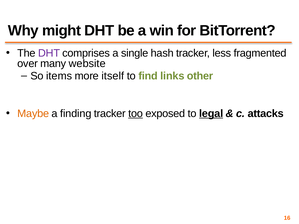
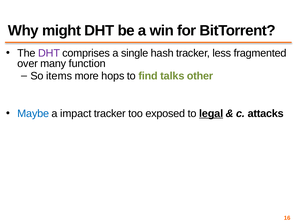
website: website -> function (87, 64)
itself: itself -> hops (113, 76)
links: links -> talks (172, 76)
Maybe colour: orange -> blue (33, 114)
finding: finding -> impact (76, 114)
too underline: present -> none (136, 114)
